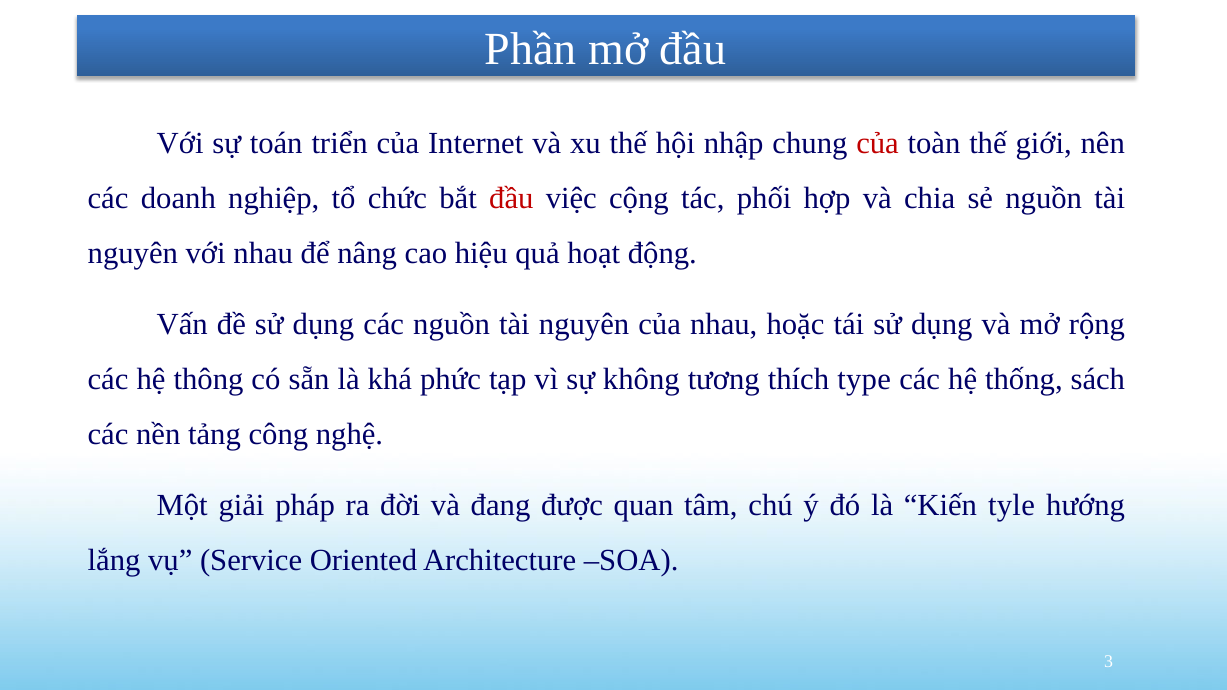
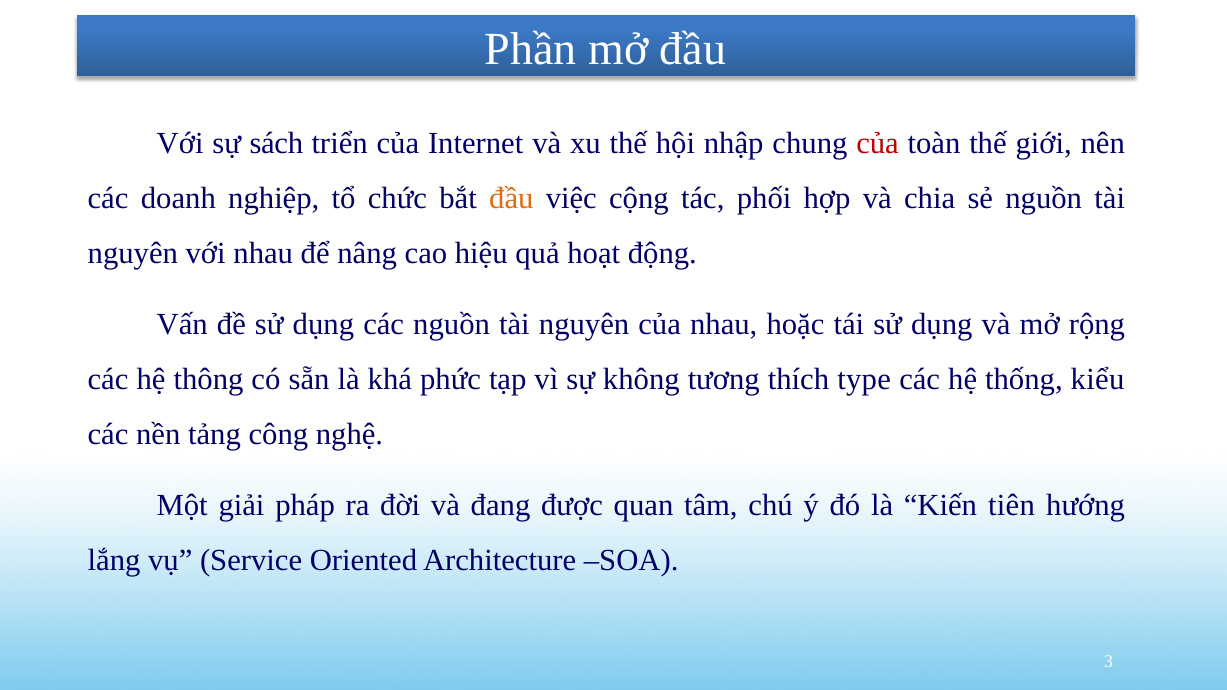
toán: toán -> sách (276, 143)
đầu colour: red -> orange (511, 199)
sách: sách -> kiểu (1098, 380)
tyle: tyle -> tiên (1011, 505)
